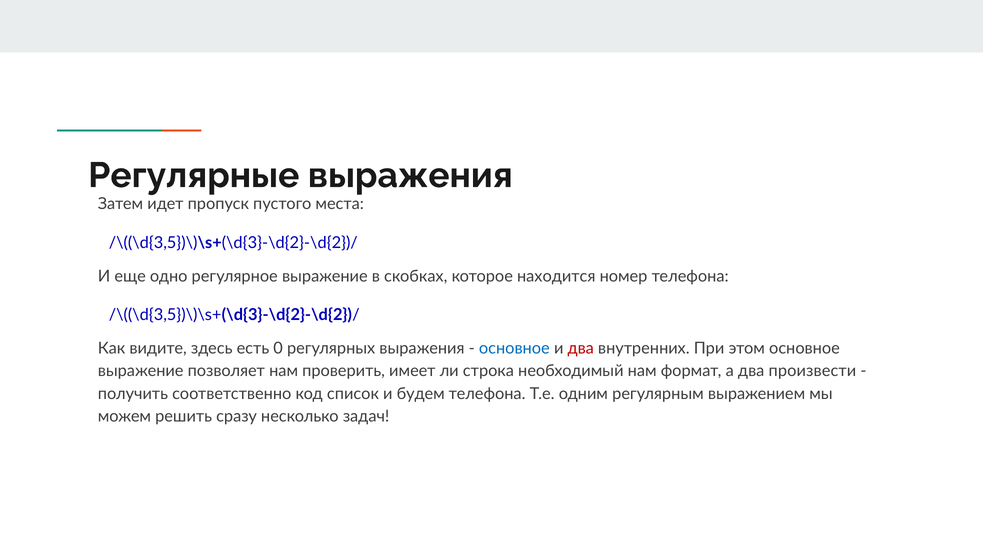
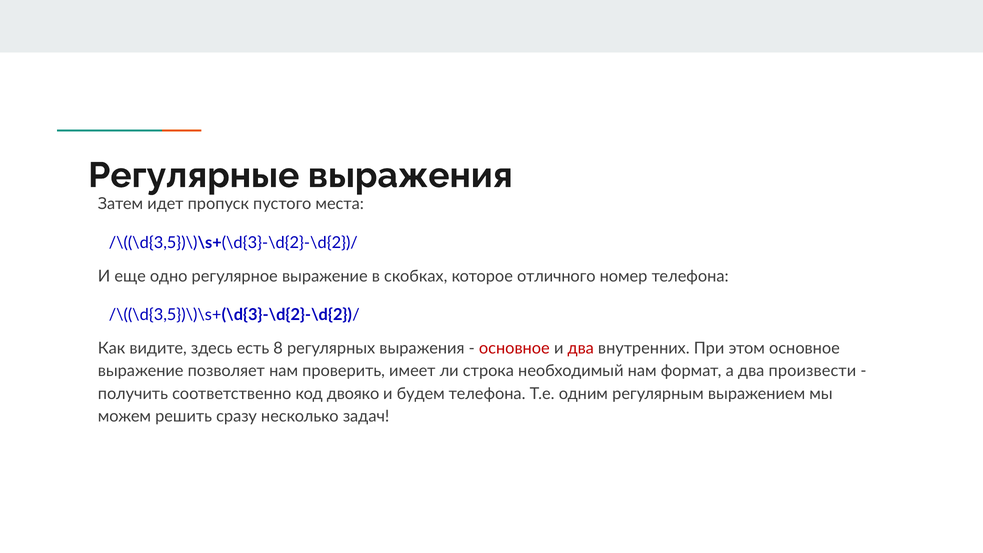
находится: находится -> отличного (556, 276)
0: 0 -> 8 (278, 348)
основное colour: blue -> red (514, 348)
список: список -> двояко (353, 394)
